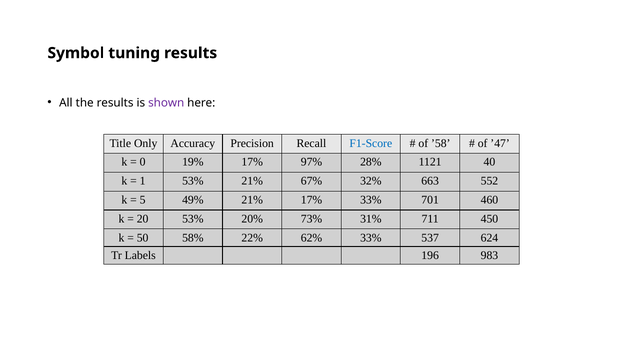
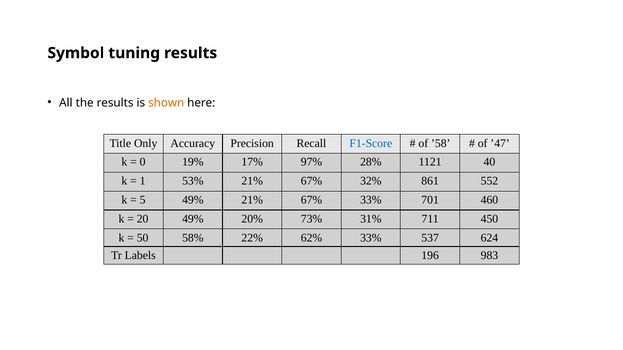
shown colour: purple -> orange (166, 103)
663: 663 -> 861 (430, 181)
49% 21% 17%: 17% -> 67% (312, 200)
20 53%: 53% -> 49% (193, 219)
